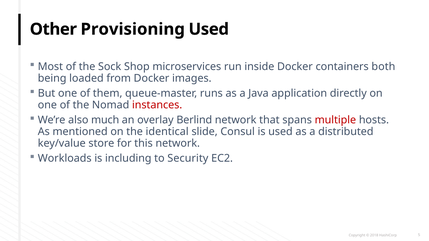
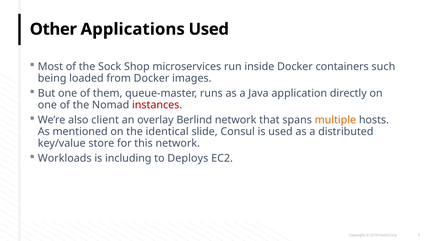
Provisioning: Provisioning -> Applications (133, 29)
both: both -> such (383, 67)
much: much -> client (105, 120)
multiple colour: red -> orange (335, 120)
Security: Security -> Deploys (188, 159)
